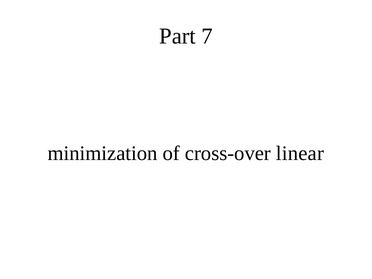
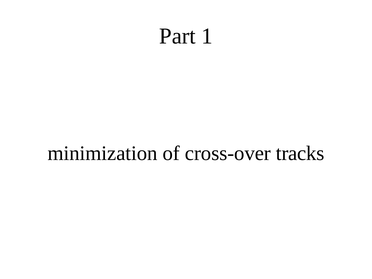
7: 7 -> 1 (207, 36)
linear: linear -> tracks (300, 153)
